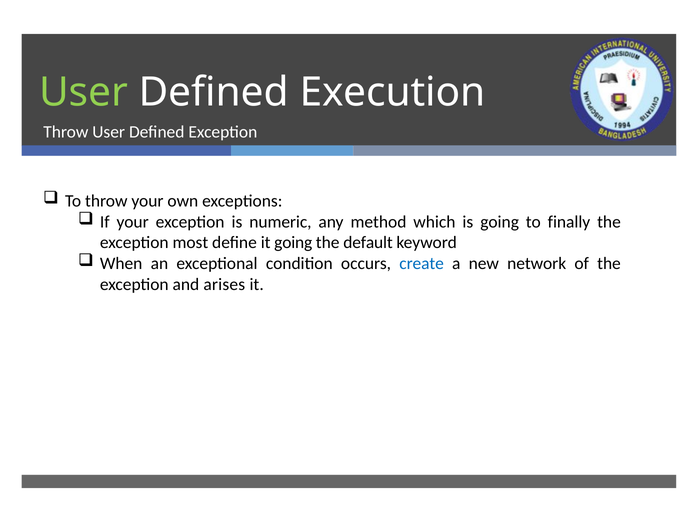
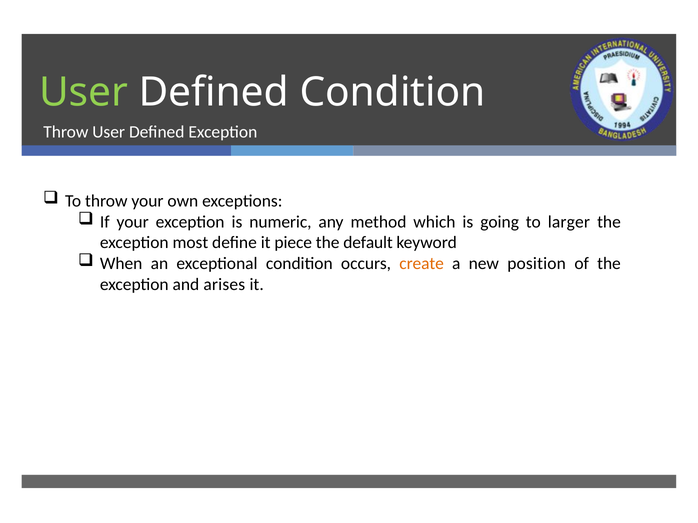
Defined Execution: Execution -> Condition (392, 92)
finally: finally -> larger (569, 222)
it going: going -> piece (293, 243)
create colour: blue -> orange (422, 264)
network: network -> position (537, 264)
